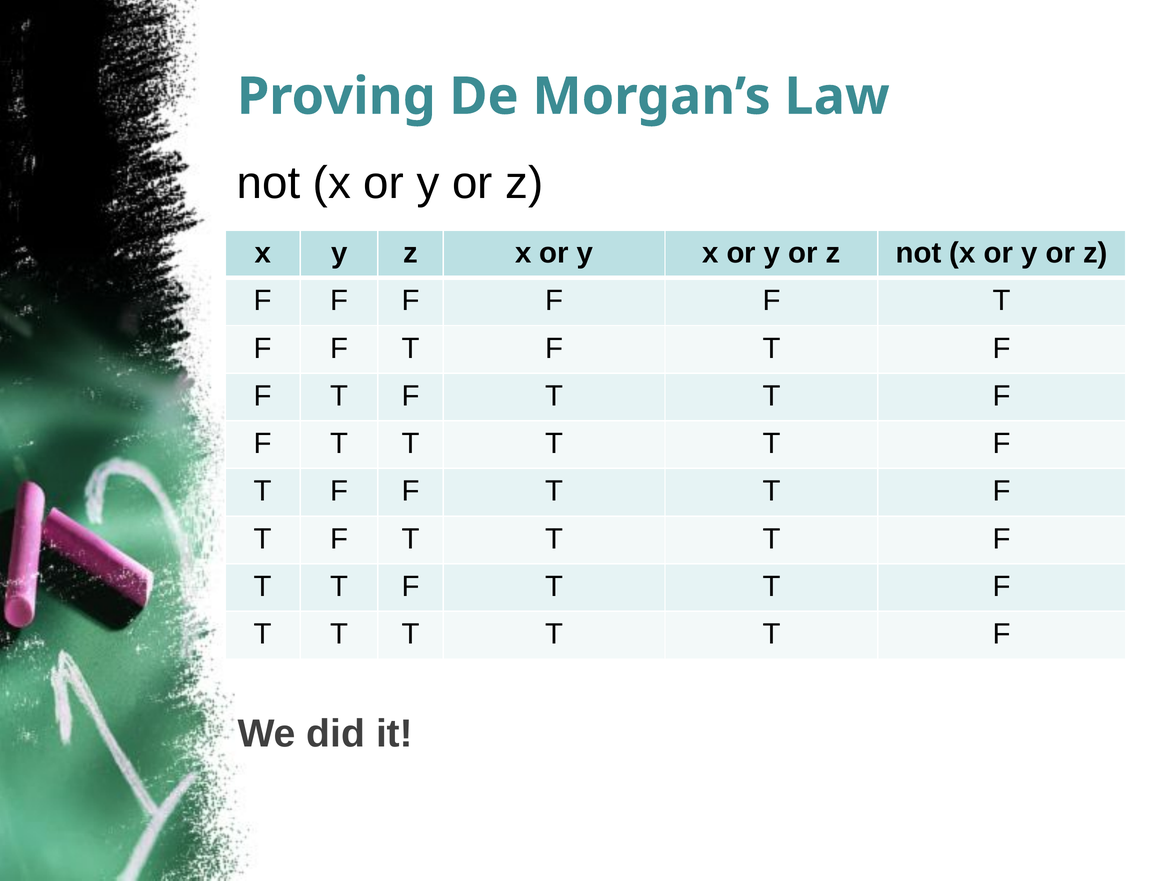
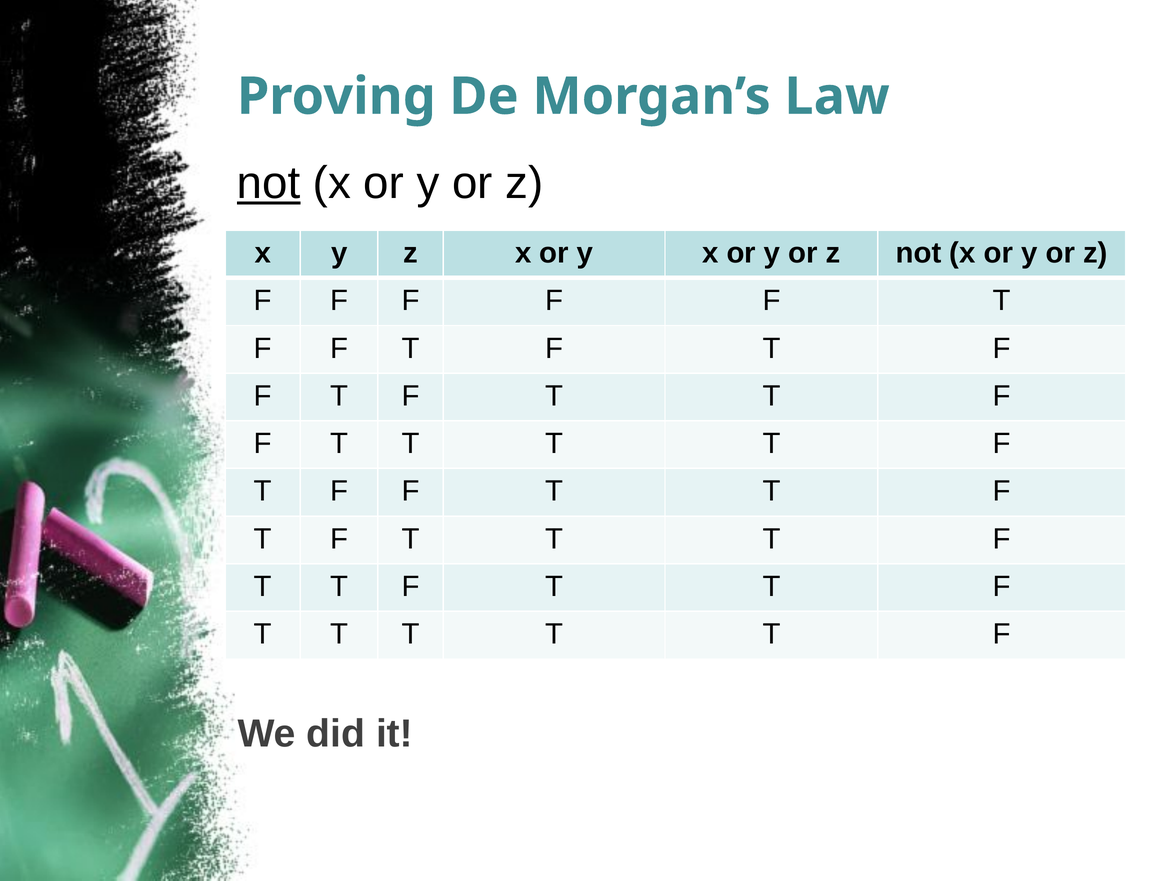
not underline: none -> present (269, 183)
